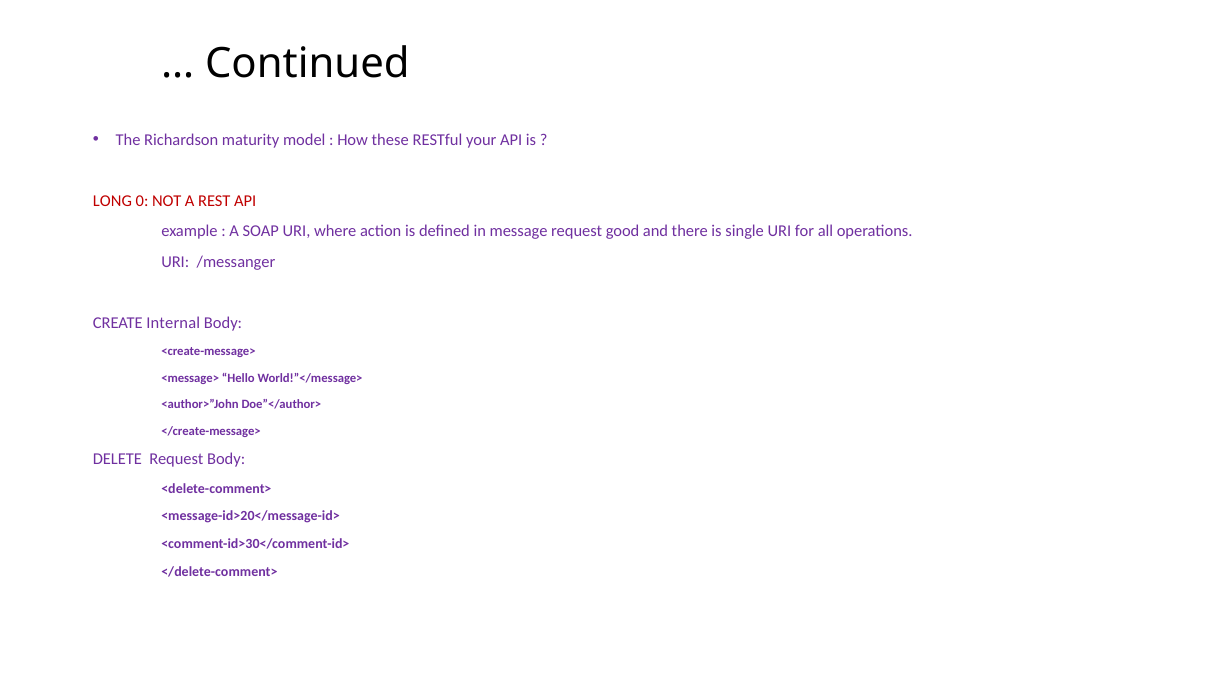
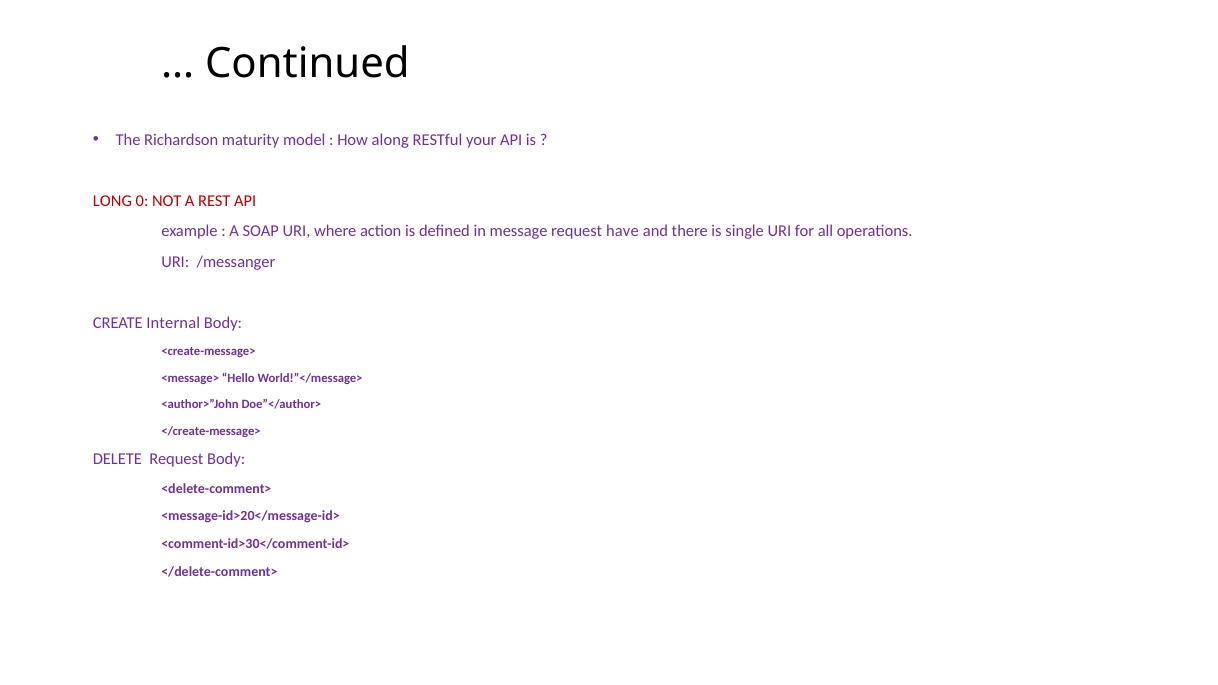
these: these -> along (390, 140)
good: good -> have (622, 232)
